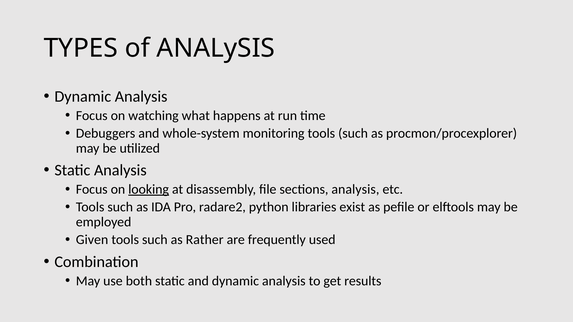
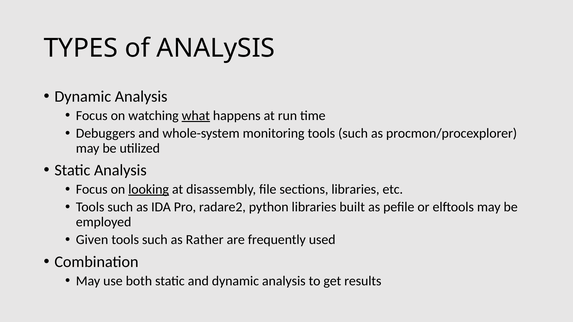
what underline: none -> present (196, 116)
sections analysis: analysis -> libraries (355, 190)
exist: exist -> built (352, 207)
